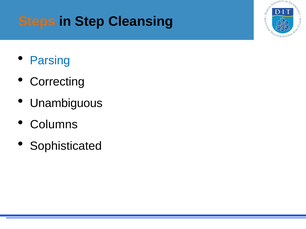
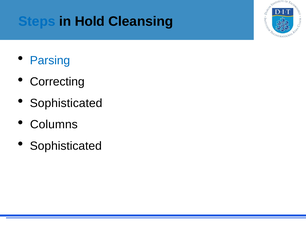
Steps colour: orange -> blue (37, 21)
Step: Step -> Hold (90, 21)
Unambiguous: Unambiguous -> Sophisticated (66, 103)
